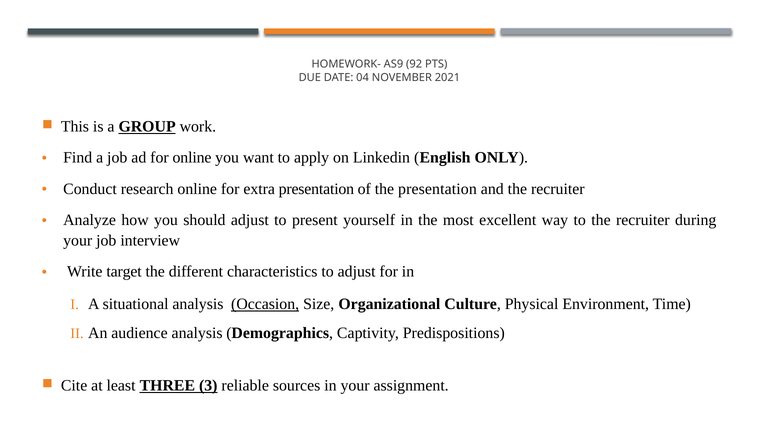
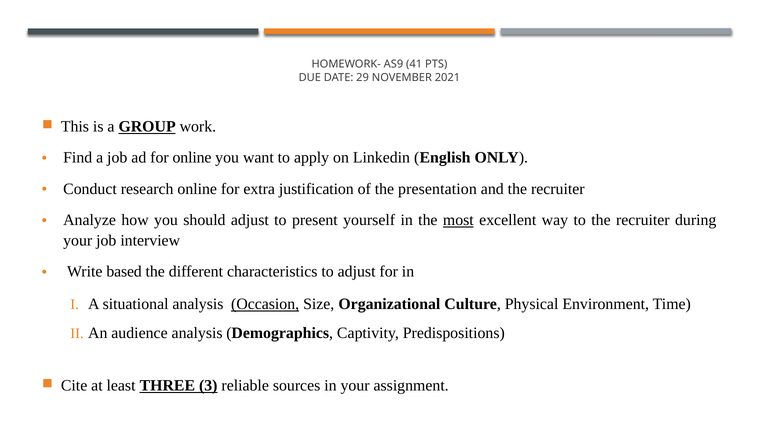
92: 92 -> 41 (414, 64)
04: 04 -> 29 (363, 78)
extra presentation: presentation -> justification (316, 189)
most underline: none -> present (458, 220)
target: target -> based (124, 272)
